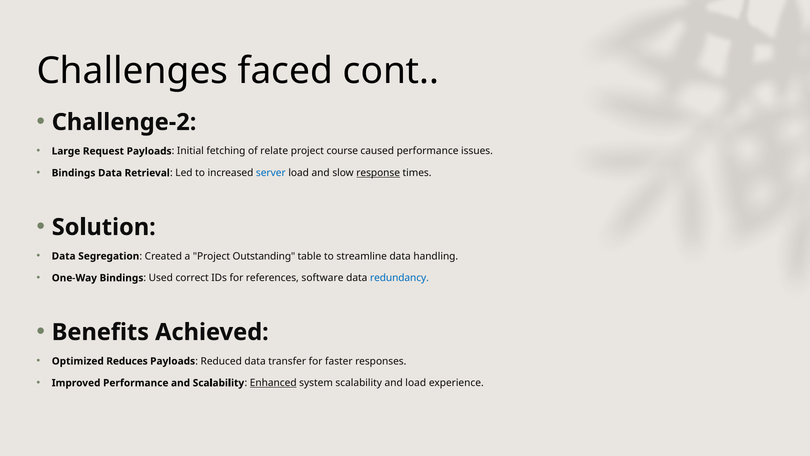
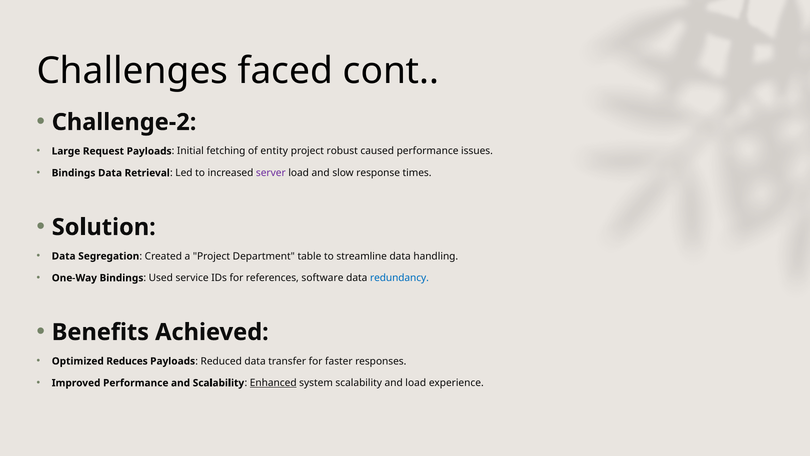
relate: relate -> entity (274, 151)
course: course -> robust (342, 151)
server colour: blue -> purple (271, 173)
response underline: present -> none (378, 173)
Outstanding: Outstanding -> Department (264, 256)
correct: correct -> service (192, 278)
